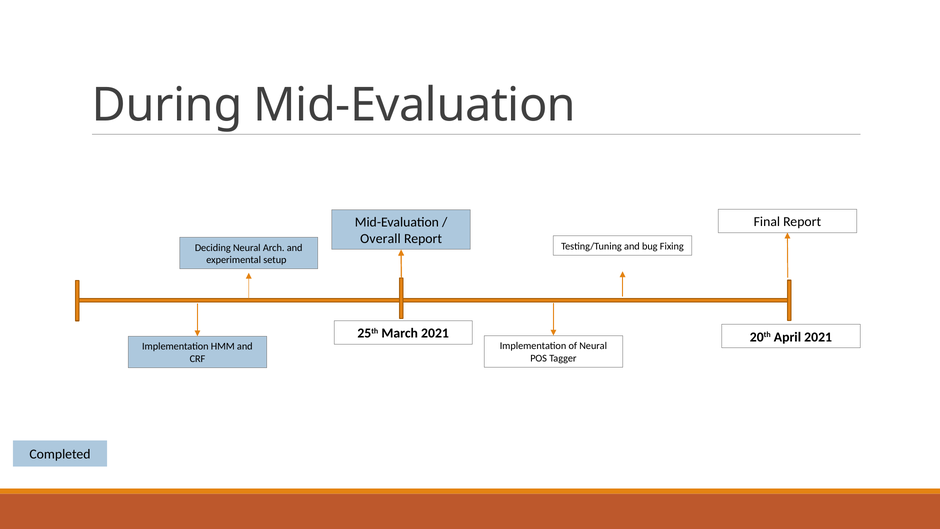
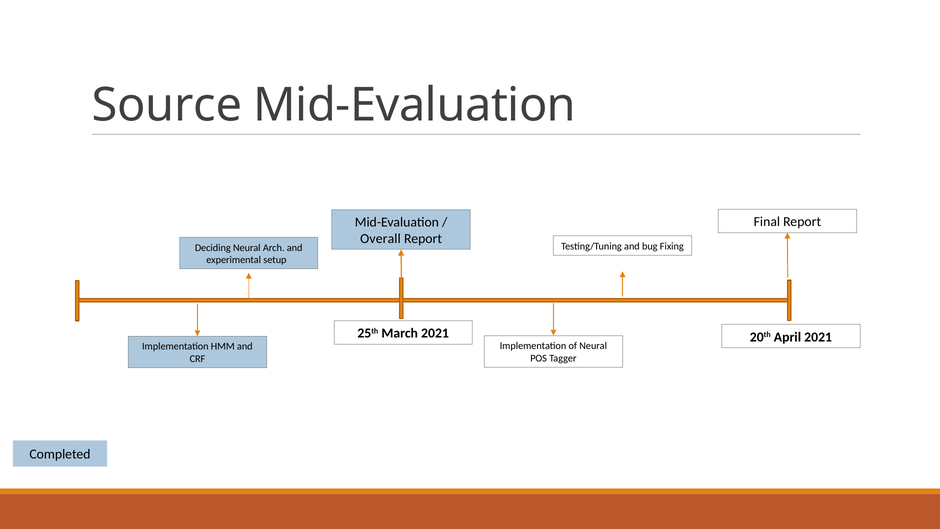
During: During -> Source (167, 105)
